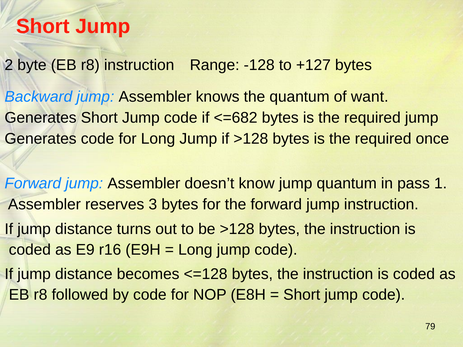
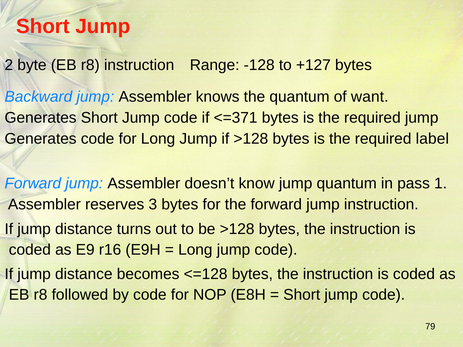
<=682: <=682 -> <=371 (236, 118)
once: once -> label (432, 139)
